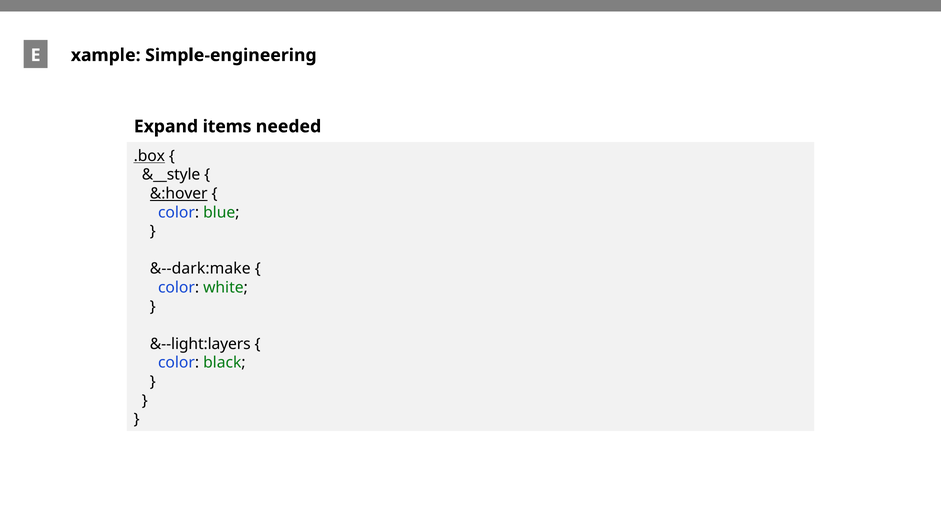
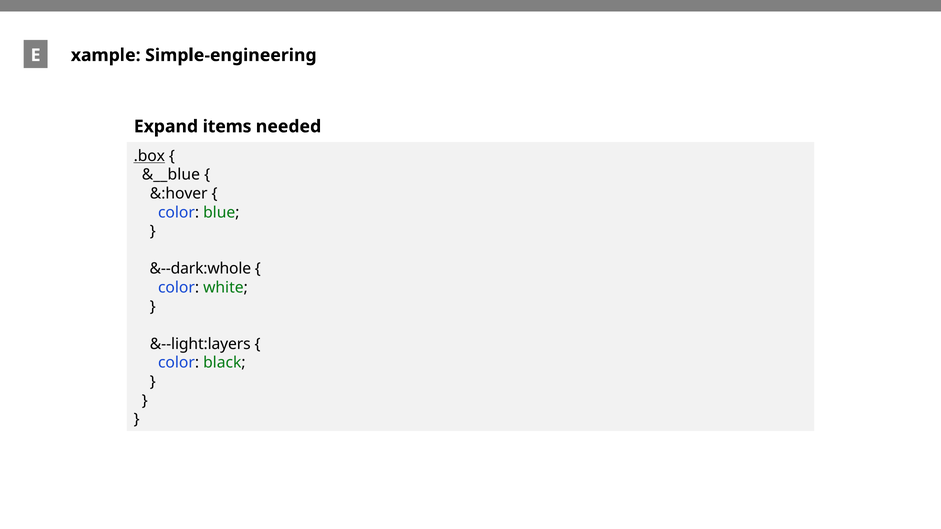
&__style: &__style -> &__blue (171, 175)
&:hover underline: present -> none (179, 194)
&--dark:make: &--dark:make -> &--dark:whole (200, 269)
